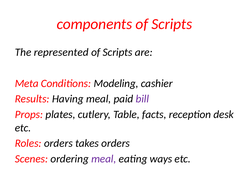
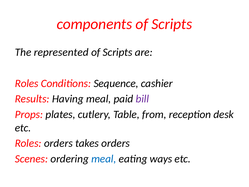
Meta: Meta -> Roles (27, 83)
Modeling: Modeling -> Sequence (116, 83)
facts: facts -> from (154, 114)
meal colour: purple -> blue (104, 159)
